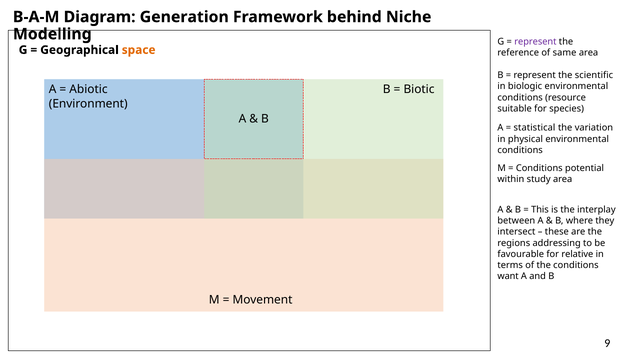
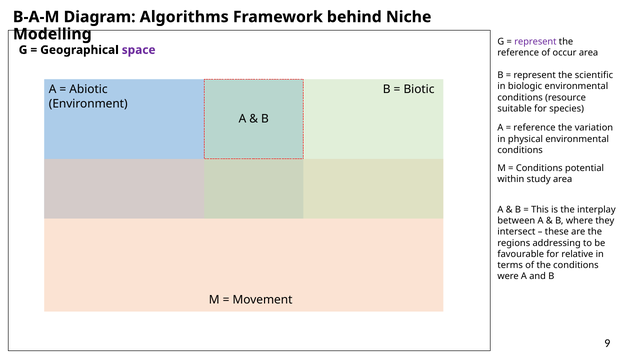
Generation: Generation -> Algorithms (184, 17)
space colour: orange -> purple (139, 50)
same: same -> occur (565, 53)
statistical: statistical -> reference (535, 128)
want: want -> were (508, 276)
